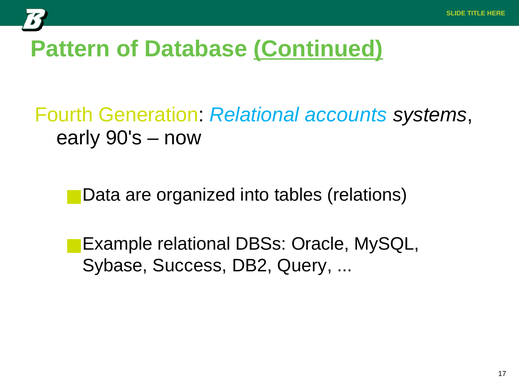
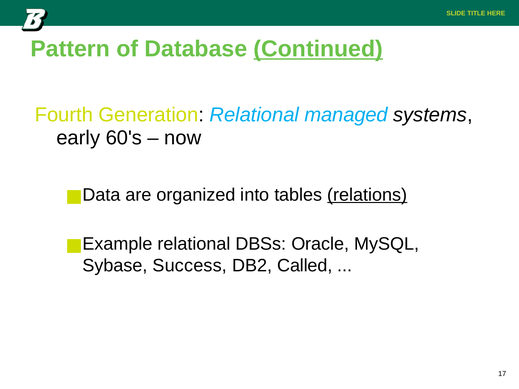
accounts: accounts -> managed (346, 115)
90's: 90's -> 60's (124, 138)
relations underline: none -> present (367, 195)
Query: Query -> Called (305, 266)
